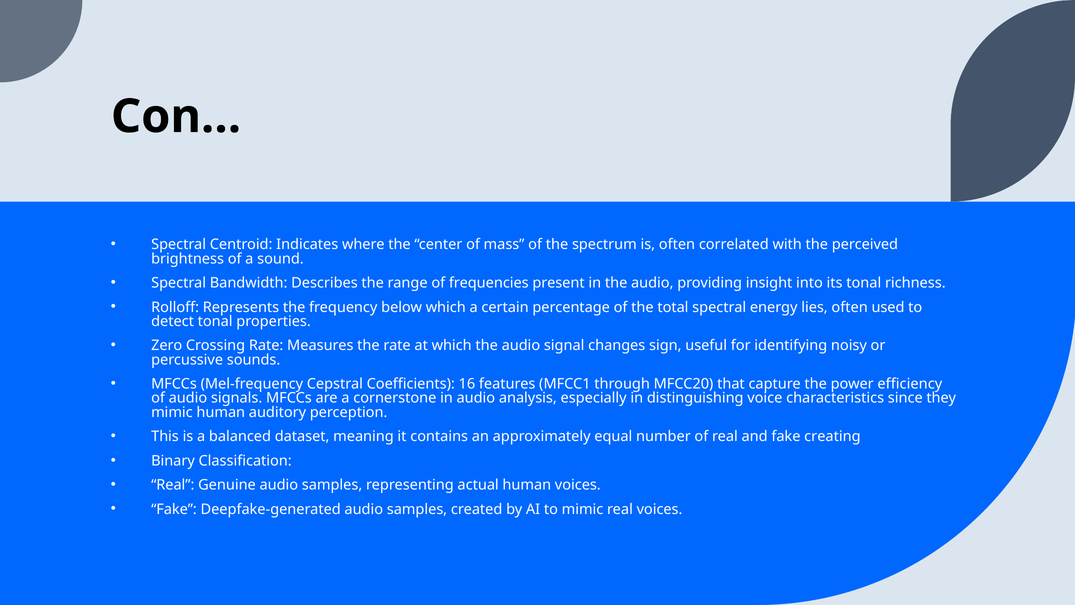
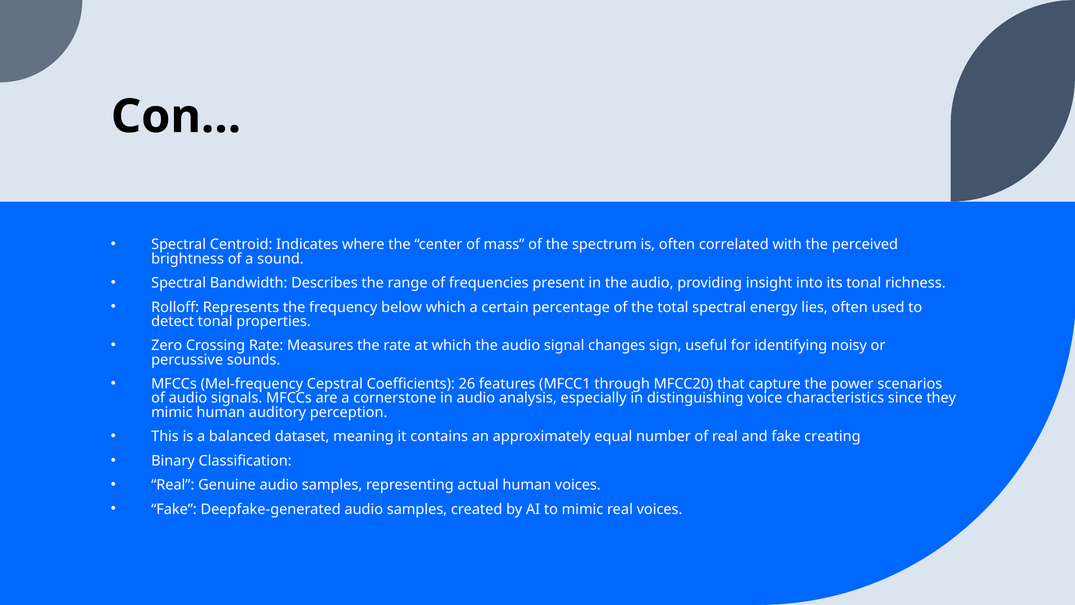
16: 16 -> 26 (467, 384)
efficiency: efficiency -> scenarios (910, 384)
